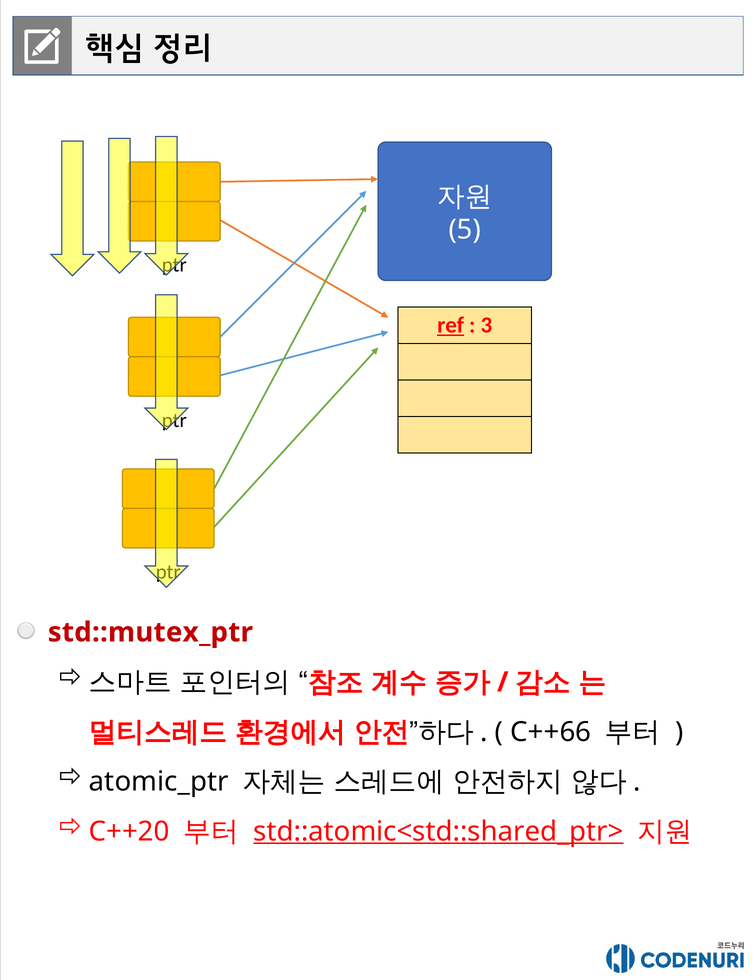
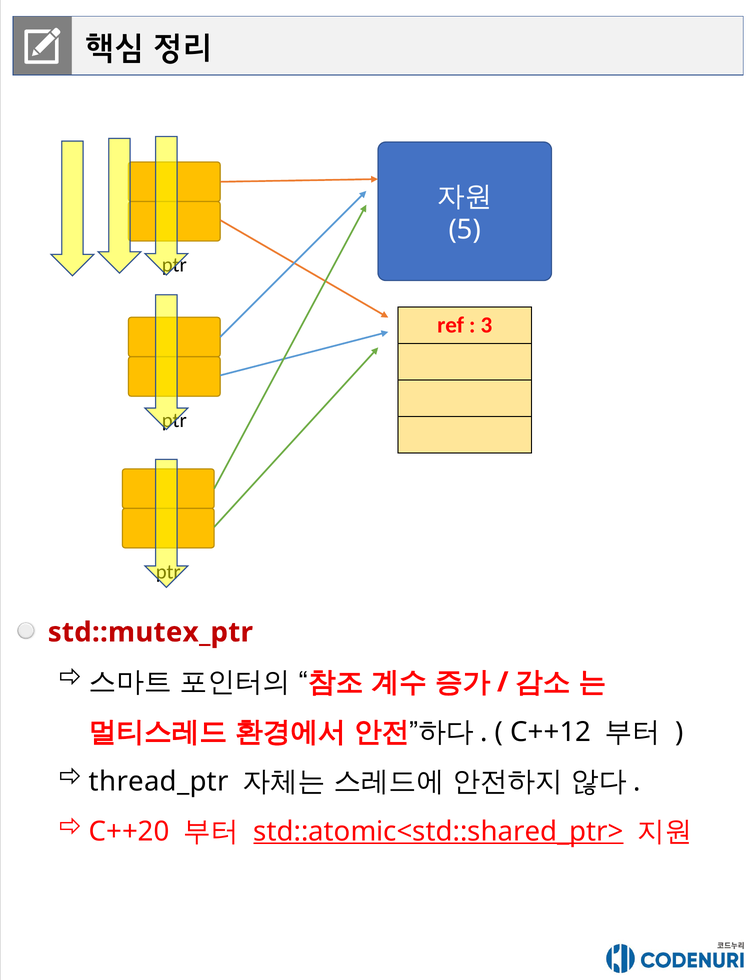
ref underline: present -> none (451, 325)
C++66: C++66 -> C++12 (551, 731)
atomic_ptr: atomic_ptr -> thread_ptr (159, 781)
